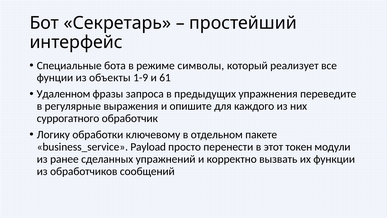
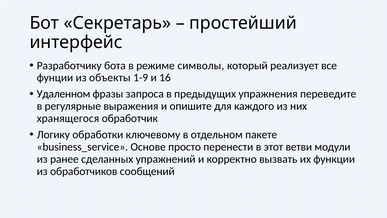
Специальные: Специальные -> Разработчику (69, 65)
61: 61 -> 16 (165, 78)
суррогатного: суррогатного -> хранящегося (68, 118)
Payload: Payload -> Основе (148, 147)
токен: токен -> ветви (299, 147)
